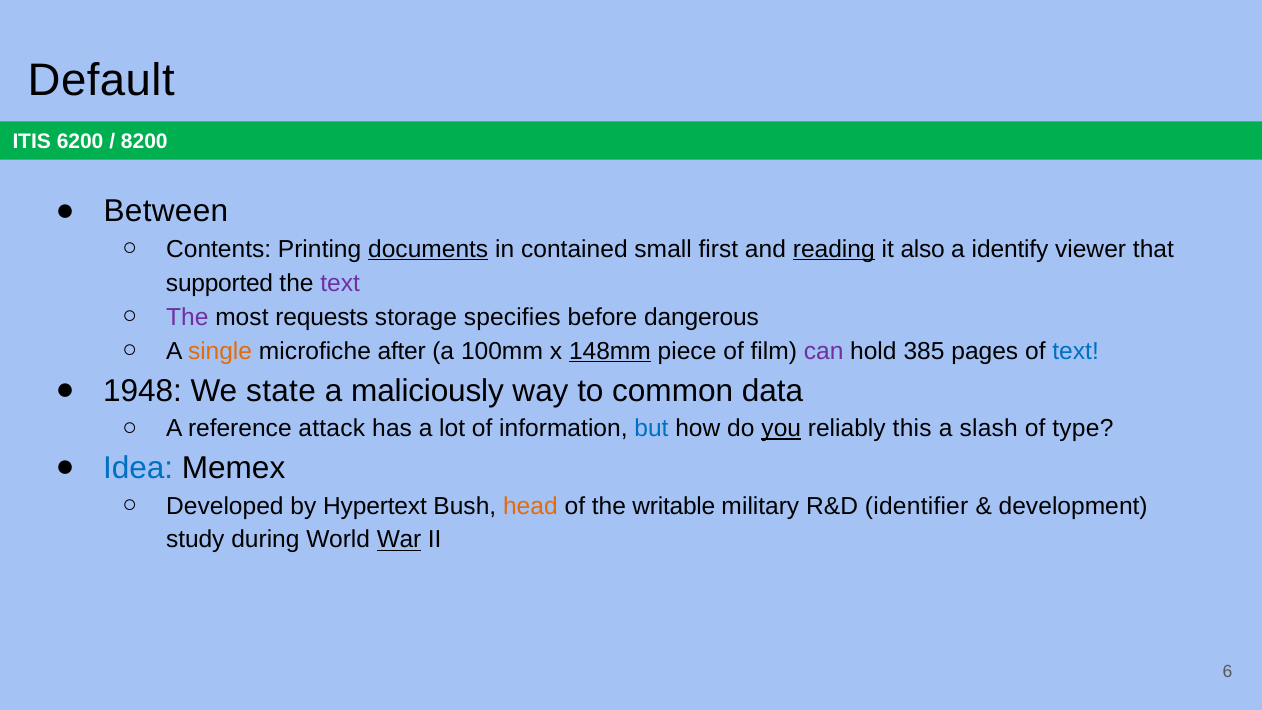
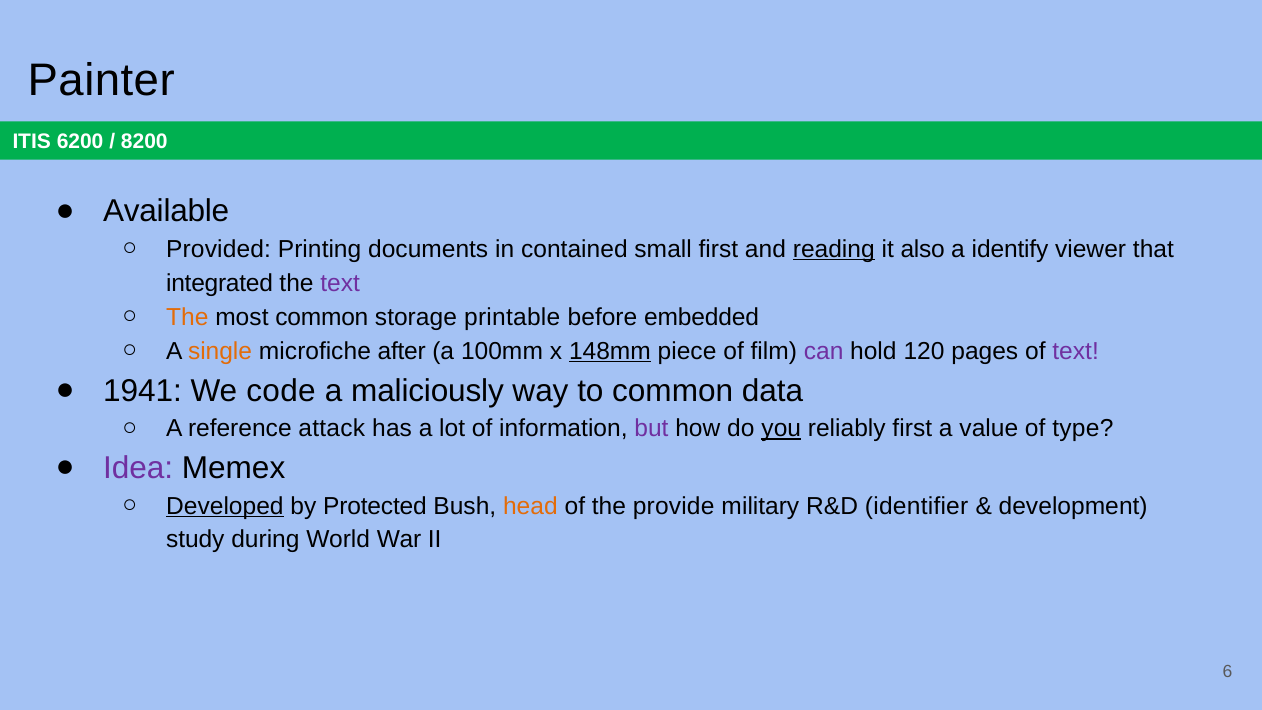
Default: Default -> Painter (101, 81)
Between: Between -> Available (166, 211)
Contents: Contents -> Provided (219, 249)
documents underline: present -> none (428, 249)
supported: supported -> integrated (220, 283)
The colour: purple -> orange (187, 317)
most requests: requests -> common (322, 317)
specifies: specifies -> printable (512, 317)
dangerous: dangerous -> embedded (702, 317)
385: 385 -> 120 (924, 351)
text colour: blue -> purple (1076, 351)
1948: 1948 -> 1941 (142, 391)
state: state -> code (281, 391)
but colour: blue -> purple (651, 428)
reliably this: this -> first (912, 428)
slash: slash -> value (989, 428)
Idea colour: blue -> purple (138, 468)
Developed underline: none -> present (225, 506)
Hypertext: Hypertext -> Protected (375, 506)
writable: writable -> provide (674, 506)
War underline: present -> none (399, 540)
